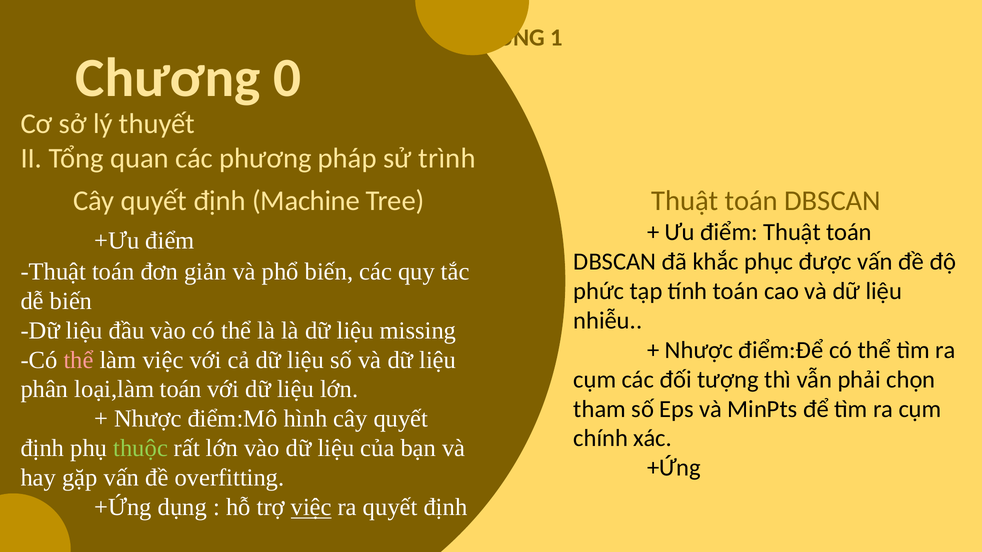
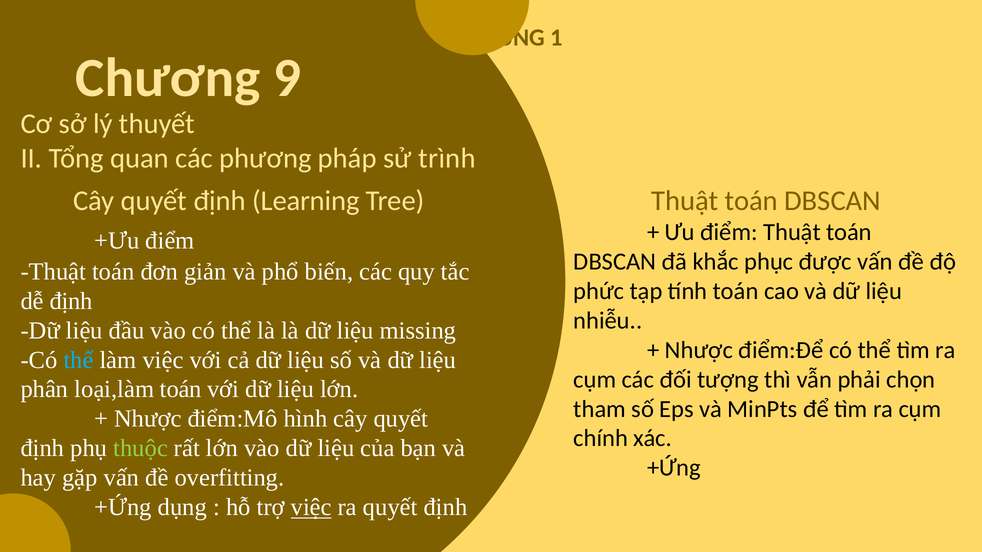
0: 0 -> 9 (287, 78)
Machine: Machine -> Learning (306, 201)
dễ biến: biến -> định (71, 301)
thể colour: pink -> light blue (79, 360)
